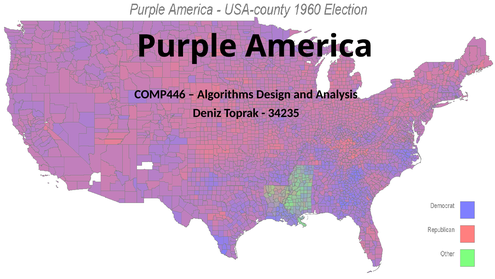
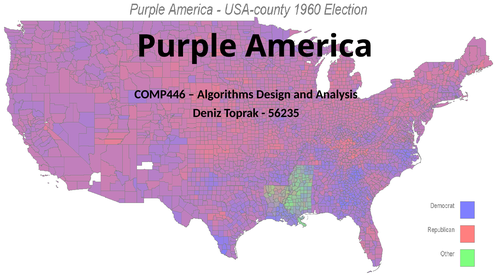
34235: 34235 -> 56235 (284, 113)
